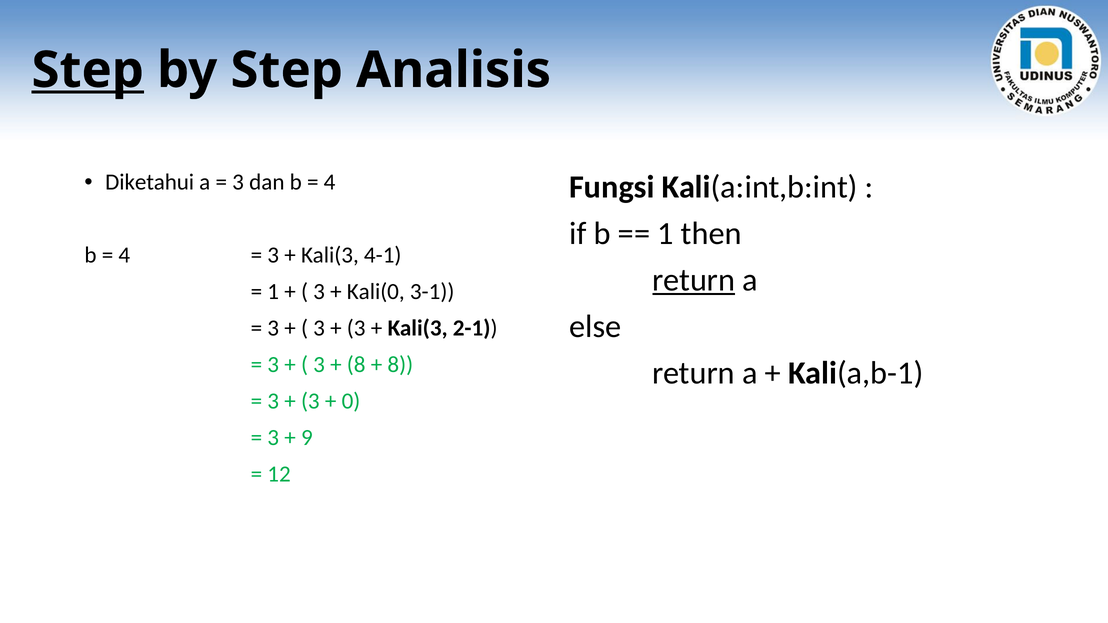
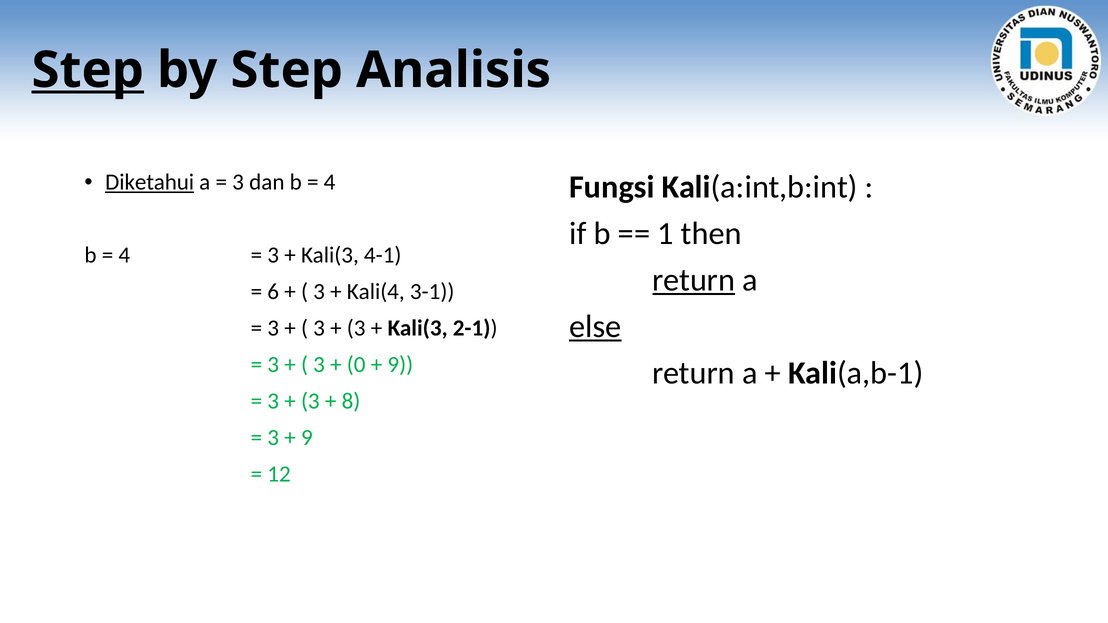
Diketahui underline: none -> present (150, 182)
1: 1 -> 6 (273, 292)
Kali(0: Kali(0 -> Kali(4 (376, 292)
else underline: none -> present (595, 327)
8: 8 -> 0 (356, 365)
8: 8 -> 9 (400, 365)
0: 0 -> 8 (351, 401)
